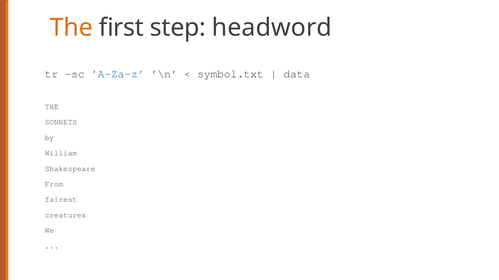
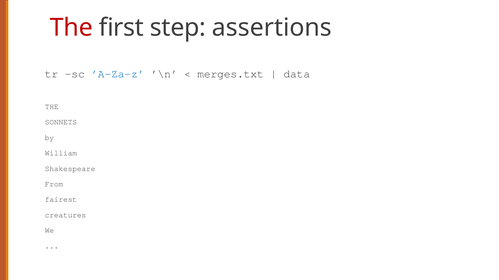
The colour: orange -> red (71, 28)
headword: headword -> assertions (272, 28)
symbol.txt: symbol.txt -> merges.txt (231, 74)
